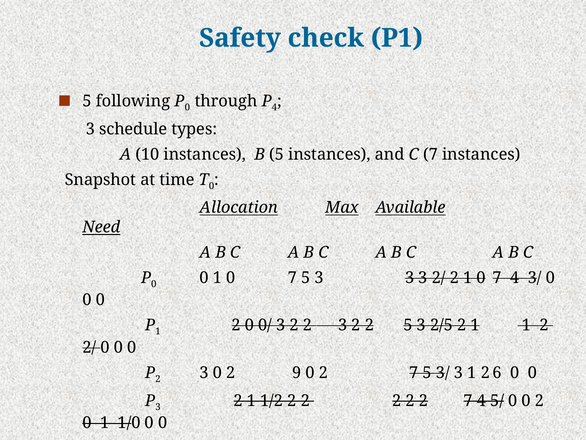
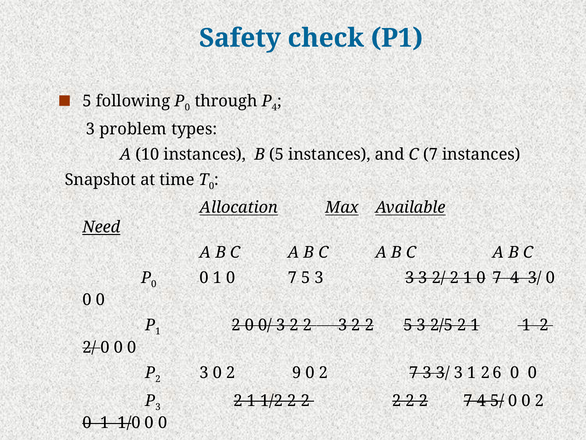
schedule: schedule -> problem (133, 129)
2 7 5: 5 -> 3 (427, 372)
